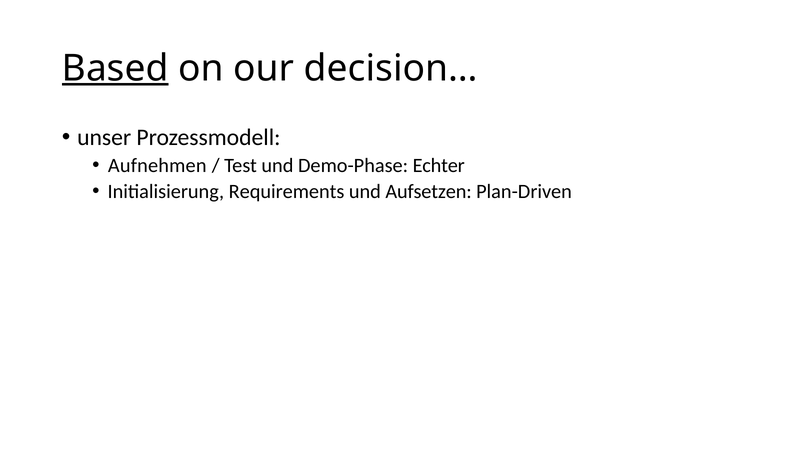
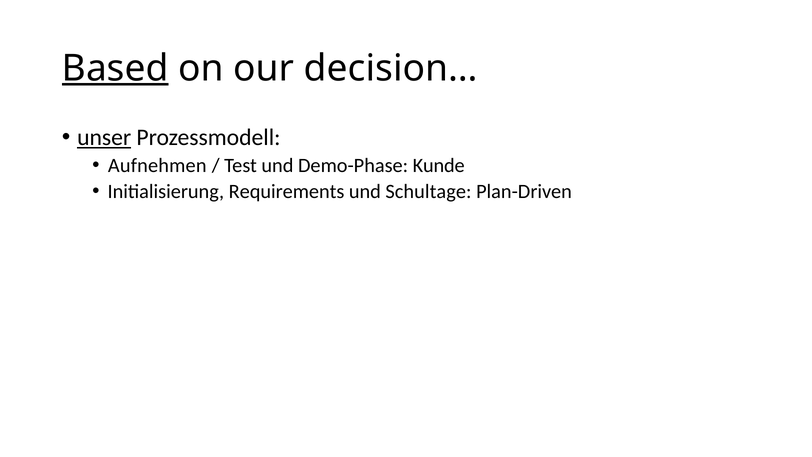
unser underline: none -> present (104, 137)
Echter: Echter -> Kunde (439, 165)
Aufsetzen: Aufsetzen -> Schultage (428, 191)
